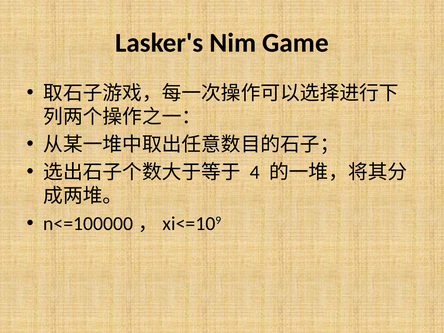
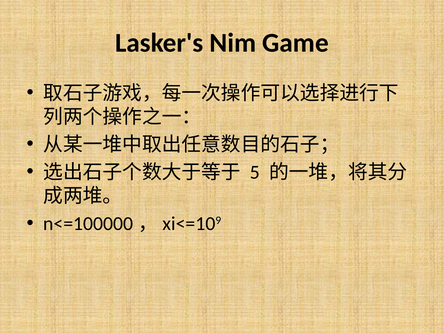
4: 4 -> 5 (255, 172)
